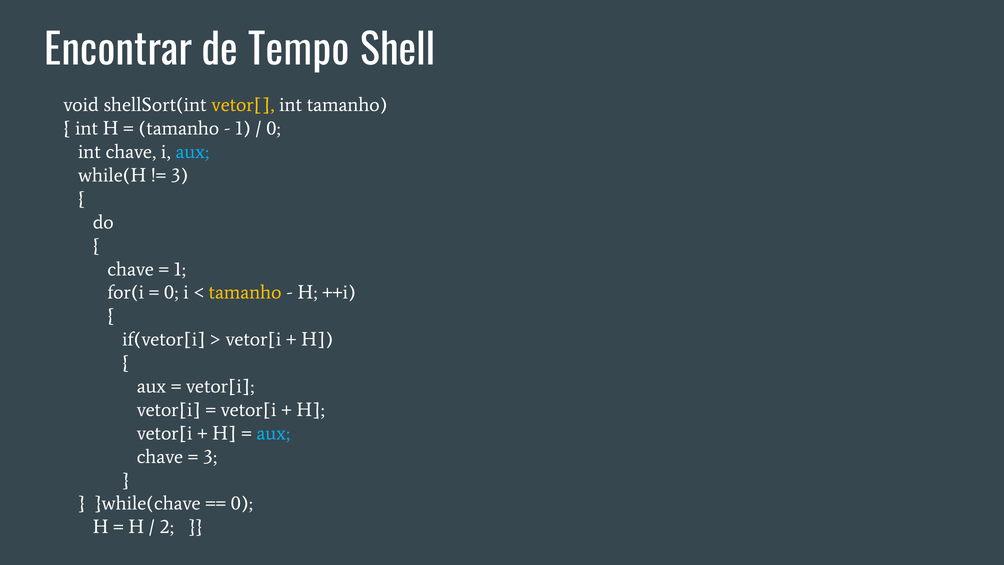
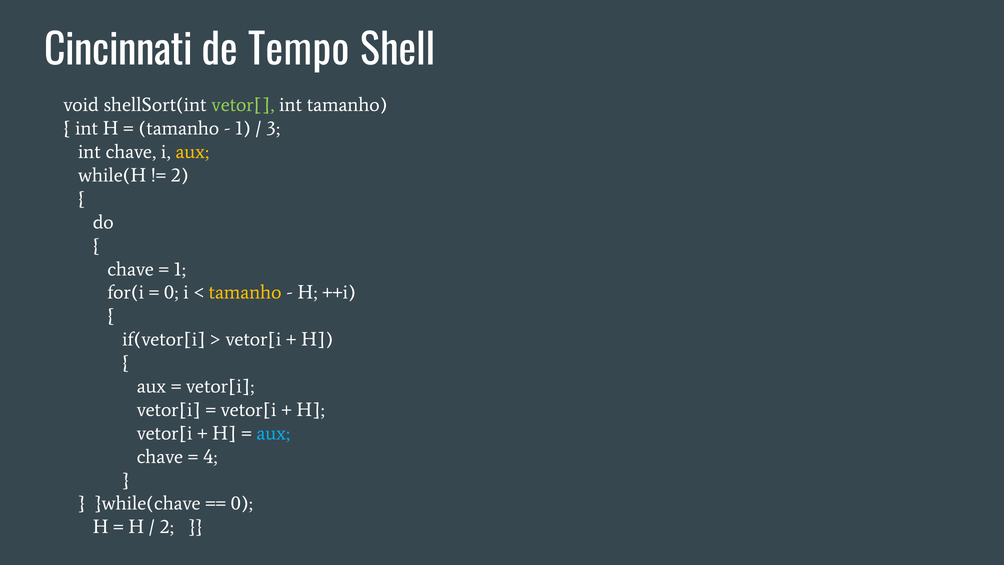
Encontrar: Encontrar -> Cincinnati (119, 51)
vetor[ colour: yellow -> light green (243, 105)
0: 0 -> 3 (273, 128)
aux colour: light blue -> yellow (192, 152)
3: 3 -> 2 (180, 175)
3: 3 -> 4 (210, 456)
